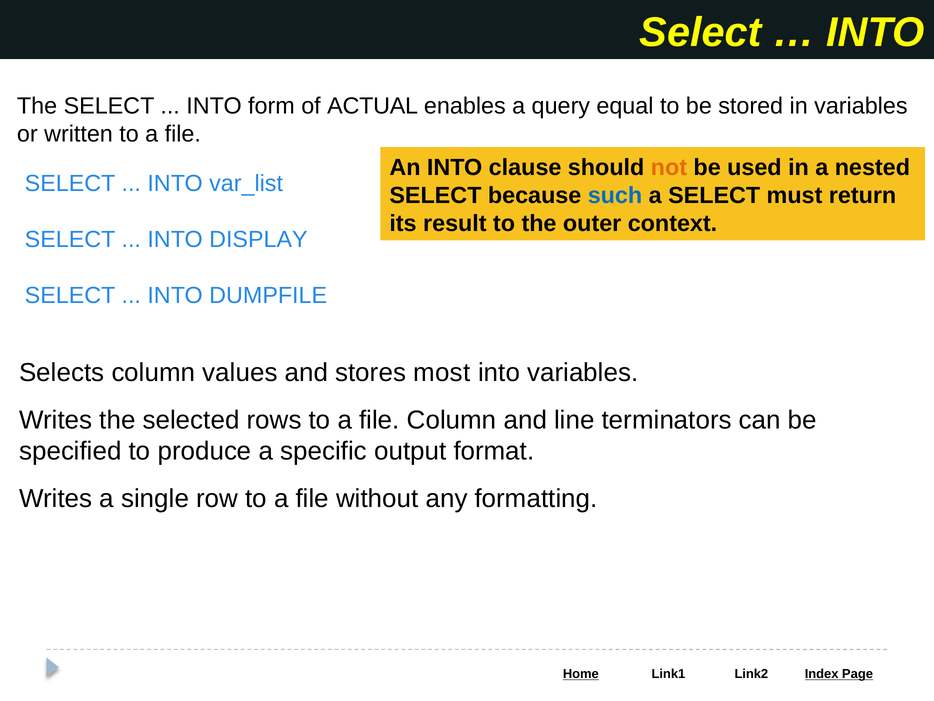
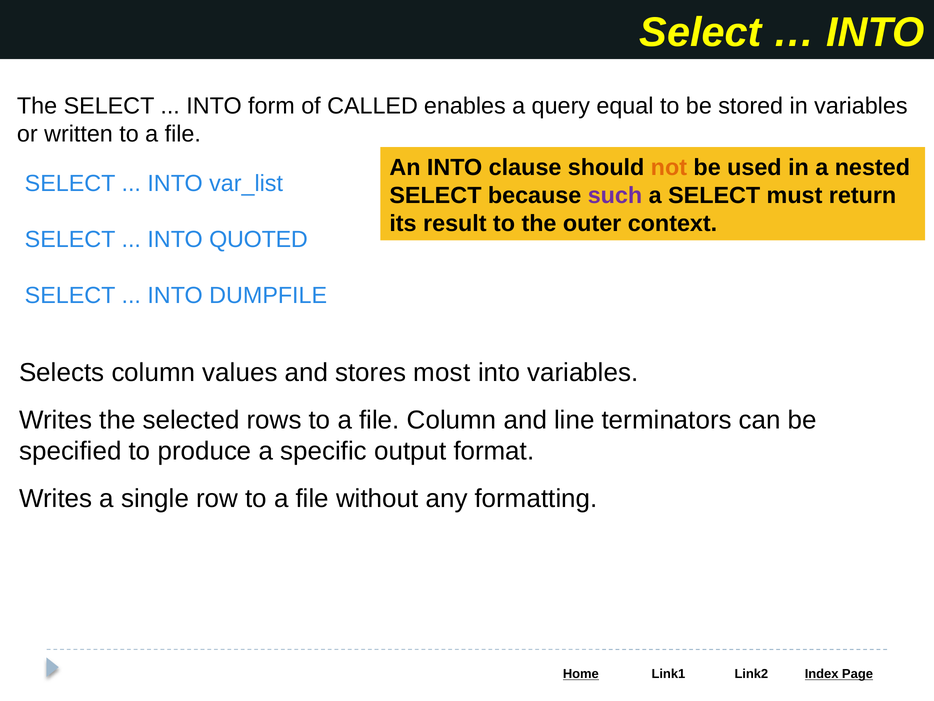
ACTUAL: ACTUAL -> CALLED (373, 106)
such colour: blue -> purple (615, 195)
DISPLAY: DISPLAY -> QUOTED (259, 240)
